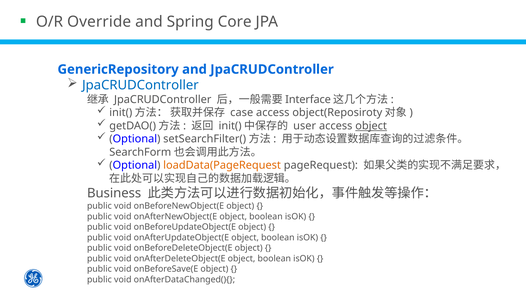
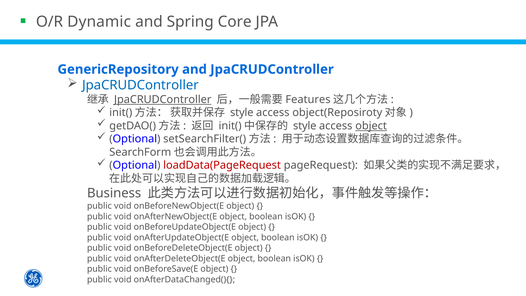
Override: Override -> Dynamic (99, 22)
JpaCRUDController underline: none -> present (163, 99)
Interface: Interface -> Features (308, 99)
case: case -> style (242, 113)
user: user -> style (305, 126)
loadData(PageRequest colour: orange -> red (222, 165)
